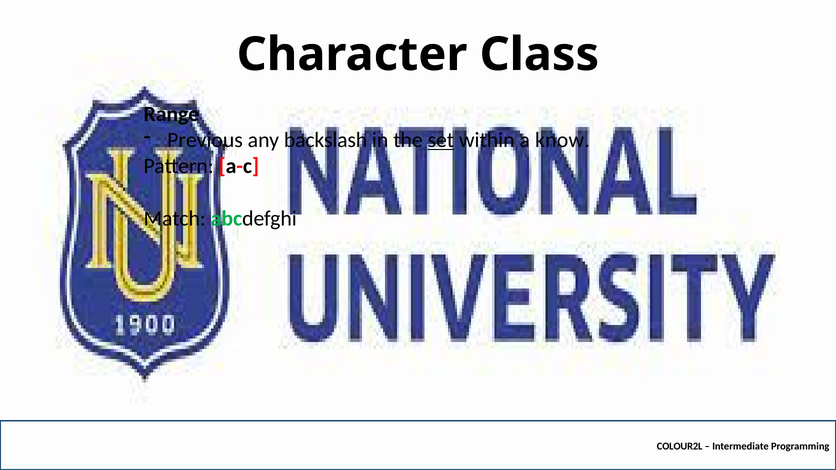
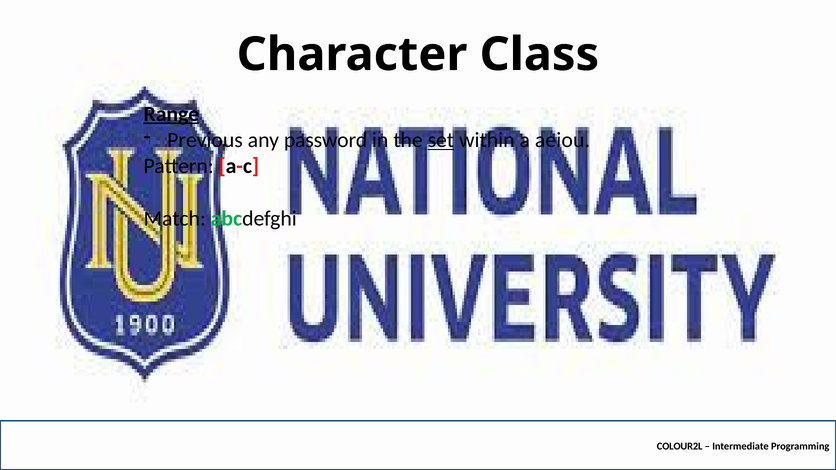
Range underline: none -> present (171, 114)
backslash: backslash -> password (326, 140)
know: know -> aeiou (562, 140)
